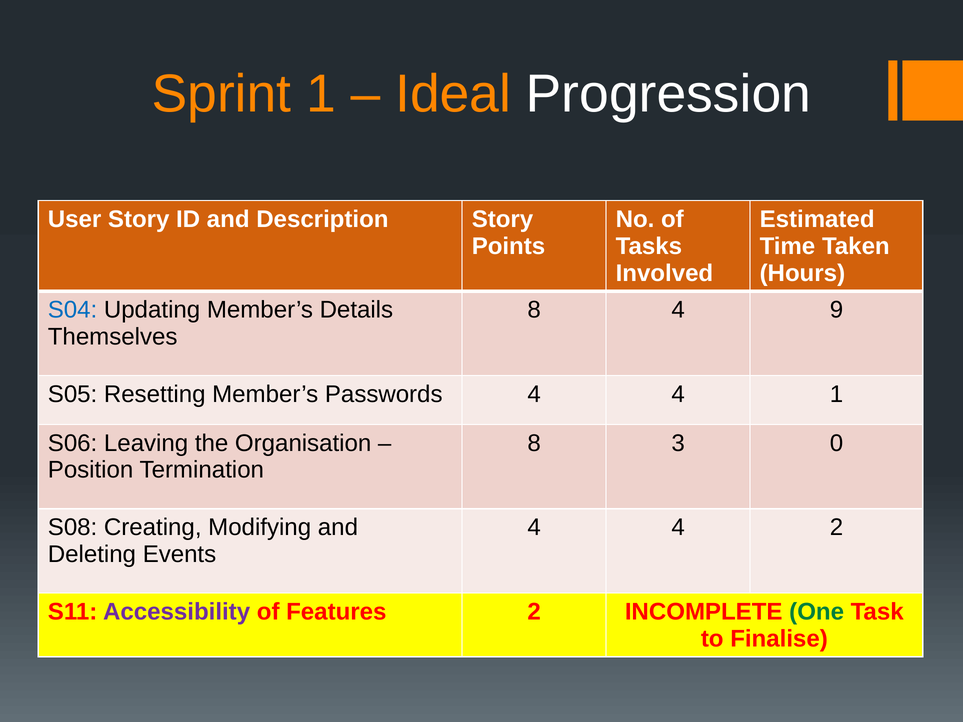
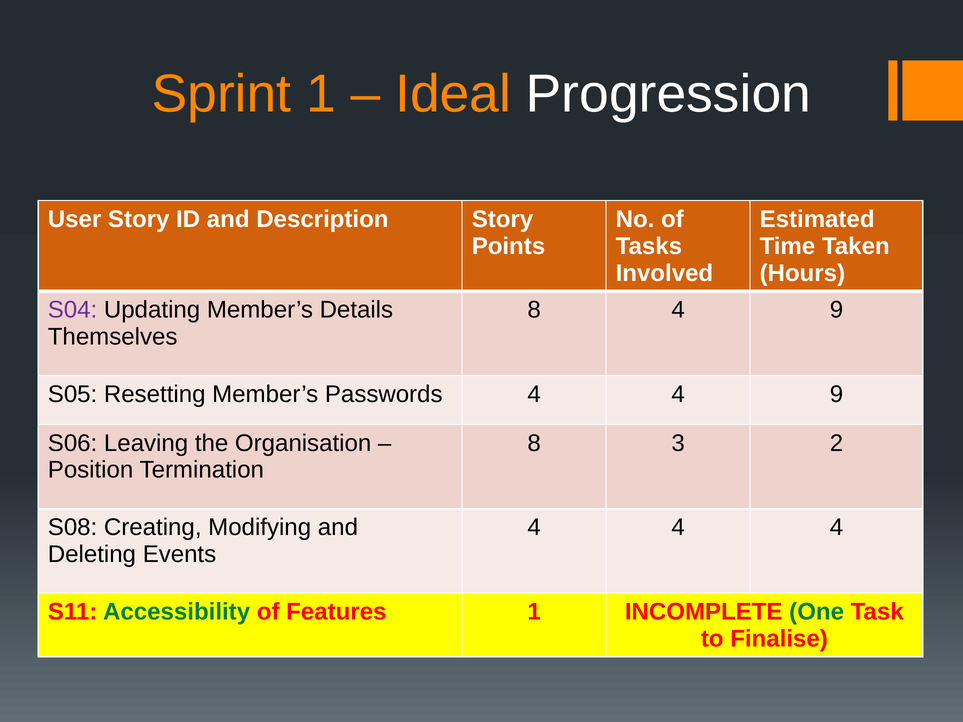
S04 colour: blue -> purple (73, 310)
4 4 1: 1 -> 9 (836, 394)
0: 0 -> 2 (836, 443)
4 4 2: 2 -> 4 (836, 528)
Accessibility colour: purple -> green (177, 612)
Features 2: 2 -> 1 (534, 612)
